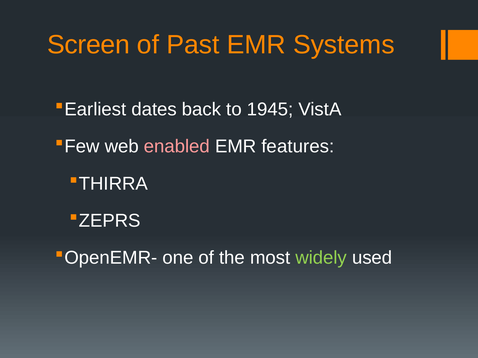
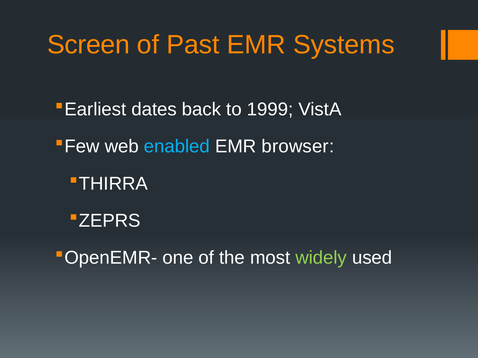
1945: 1945 -> 1999 (270, 110)
enabled colour: pink -> light blue (177, 147)
features: features -> browser (298, 147)
